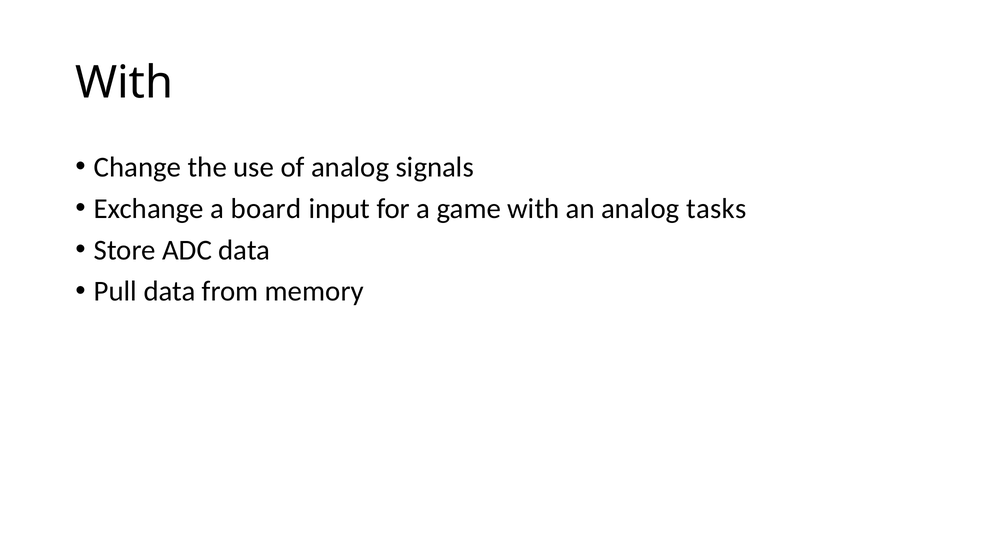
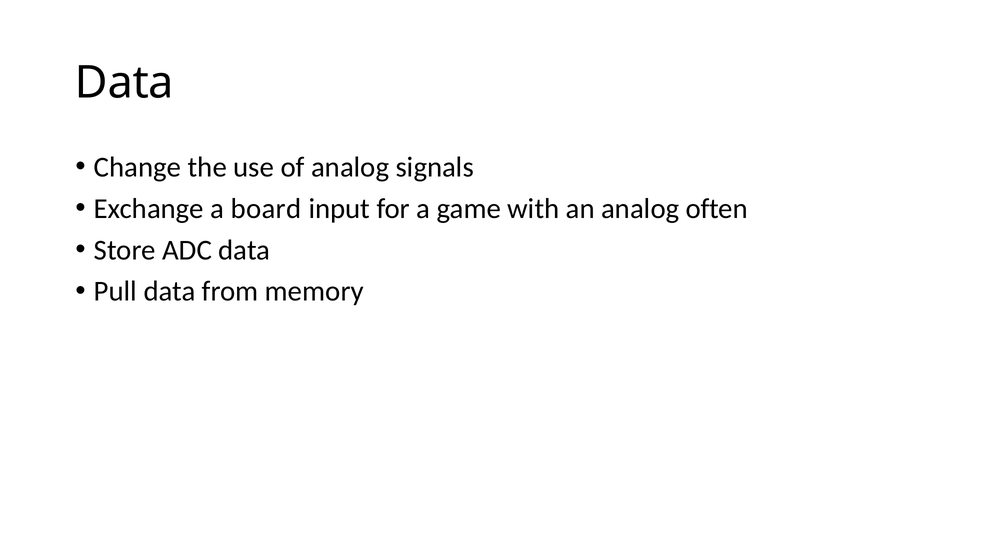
With: With -> Data (124, 83)
tasks: tasks -> often (717, 209)
